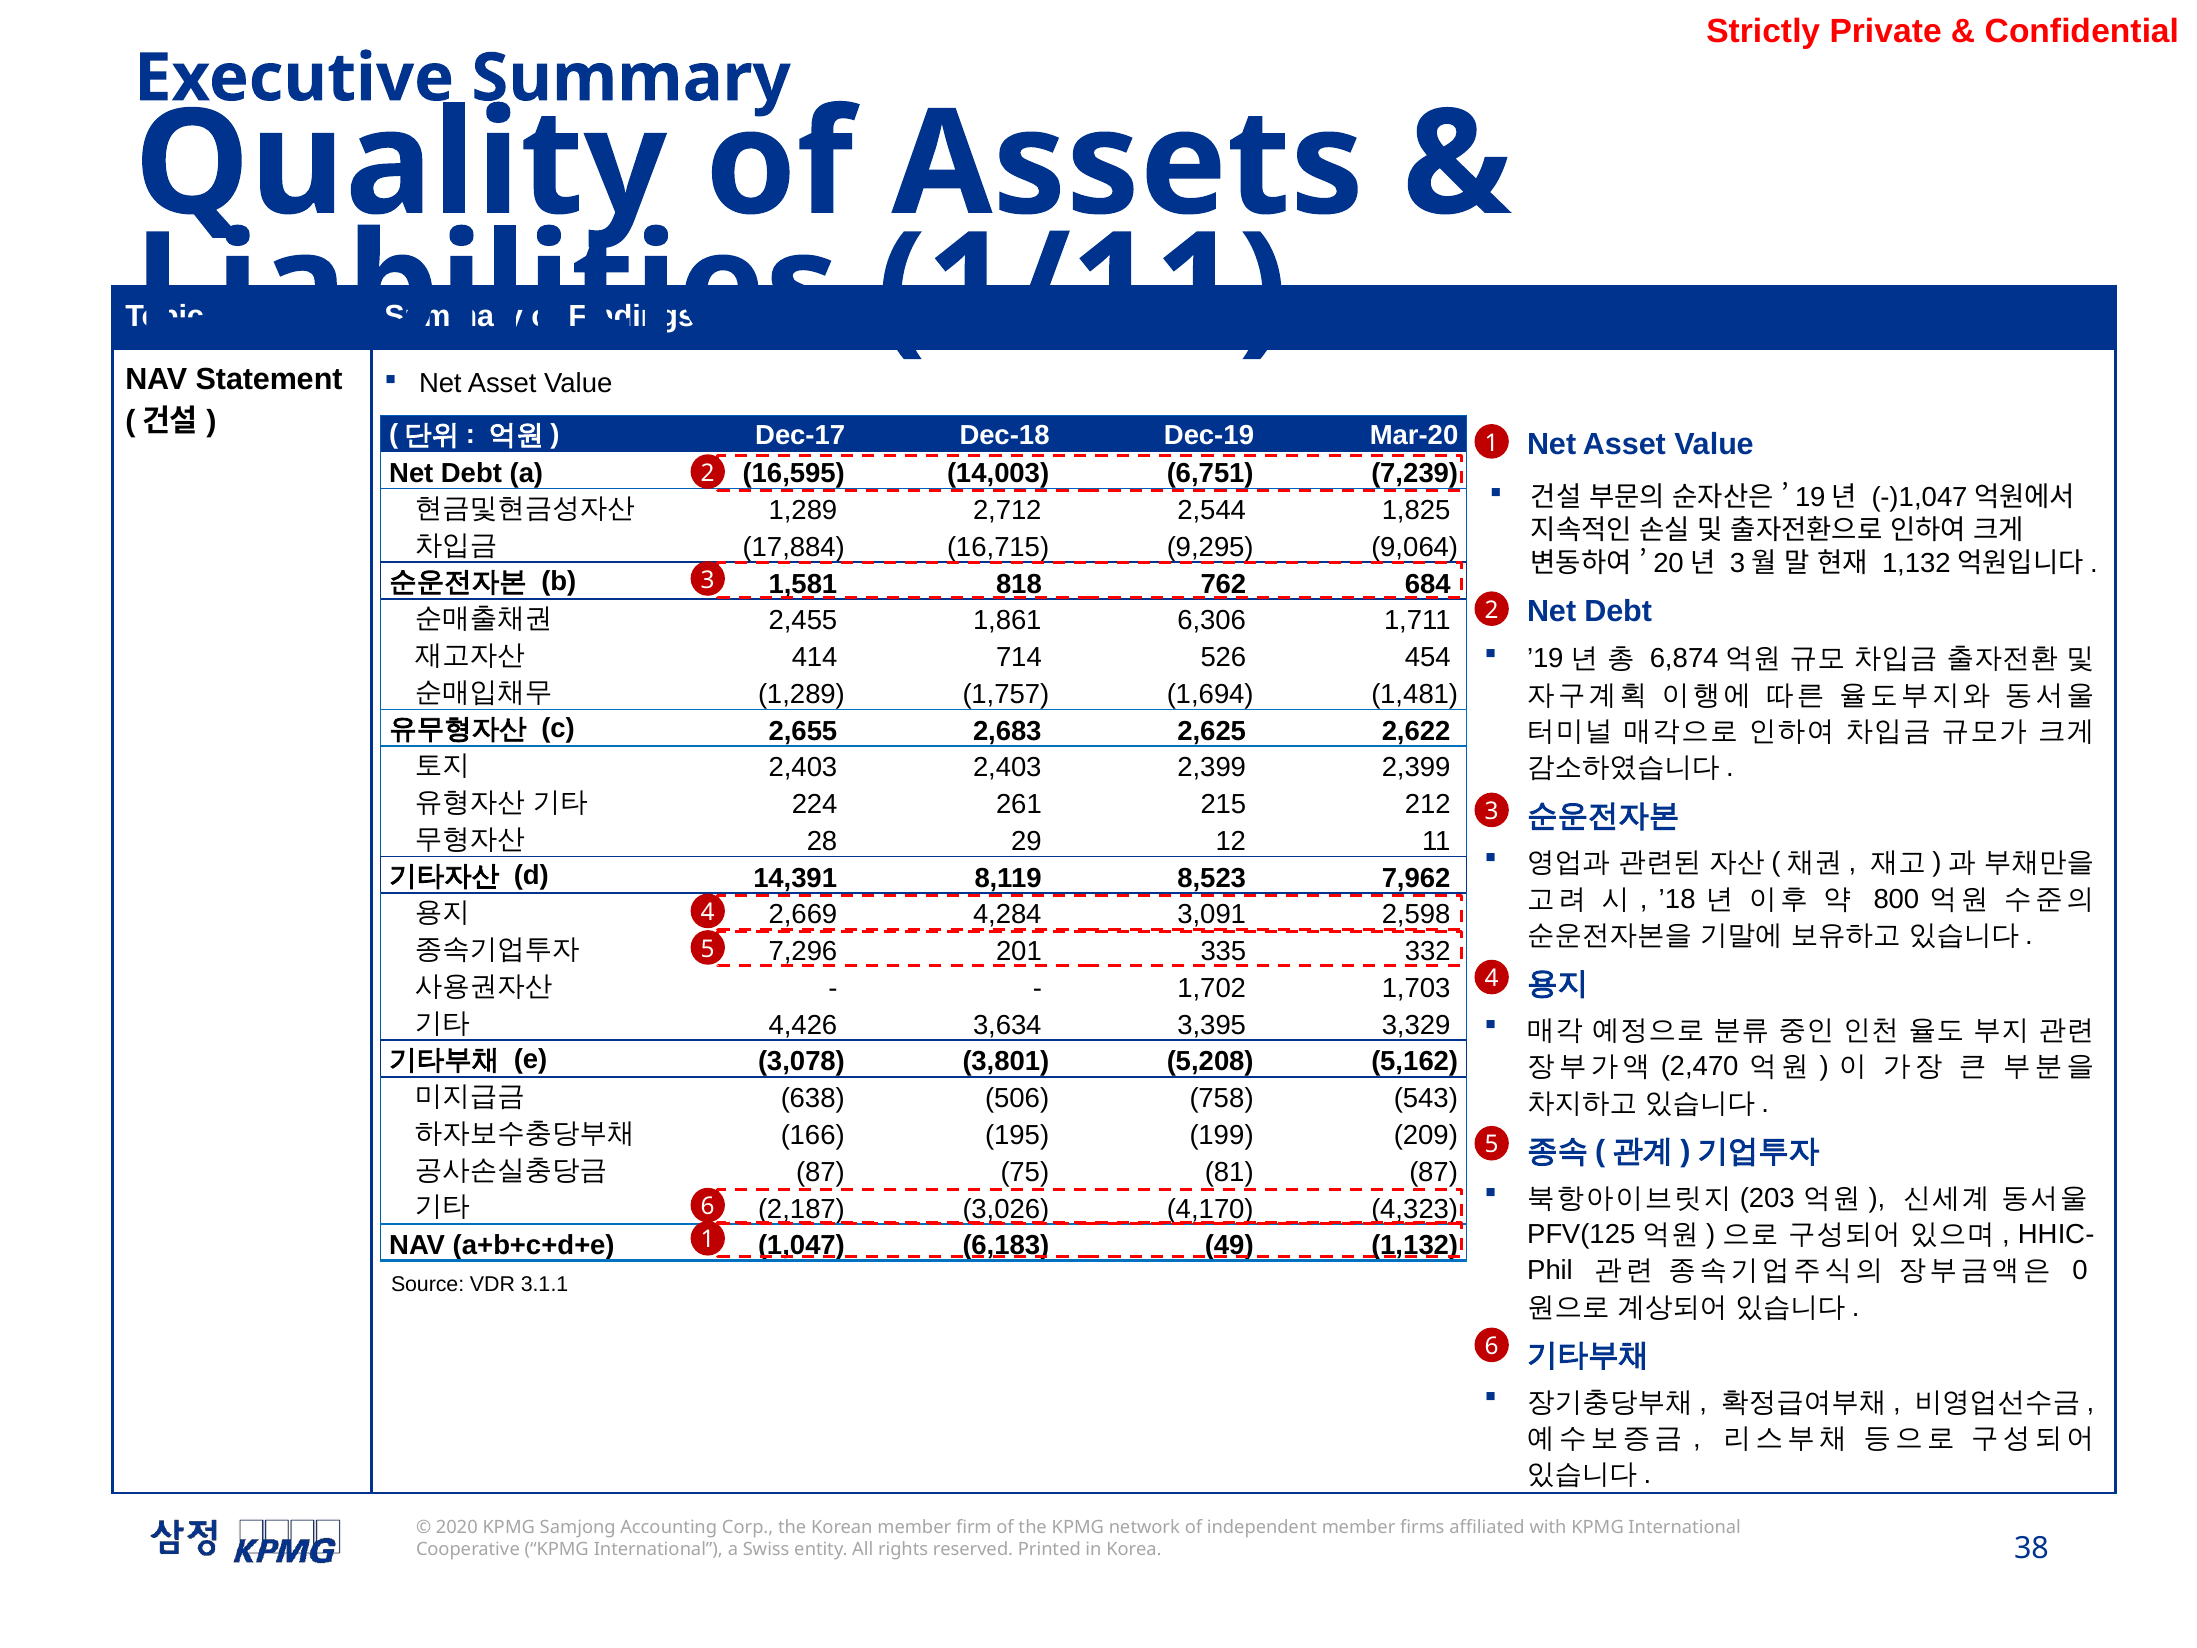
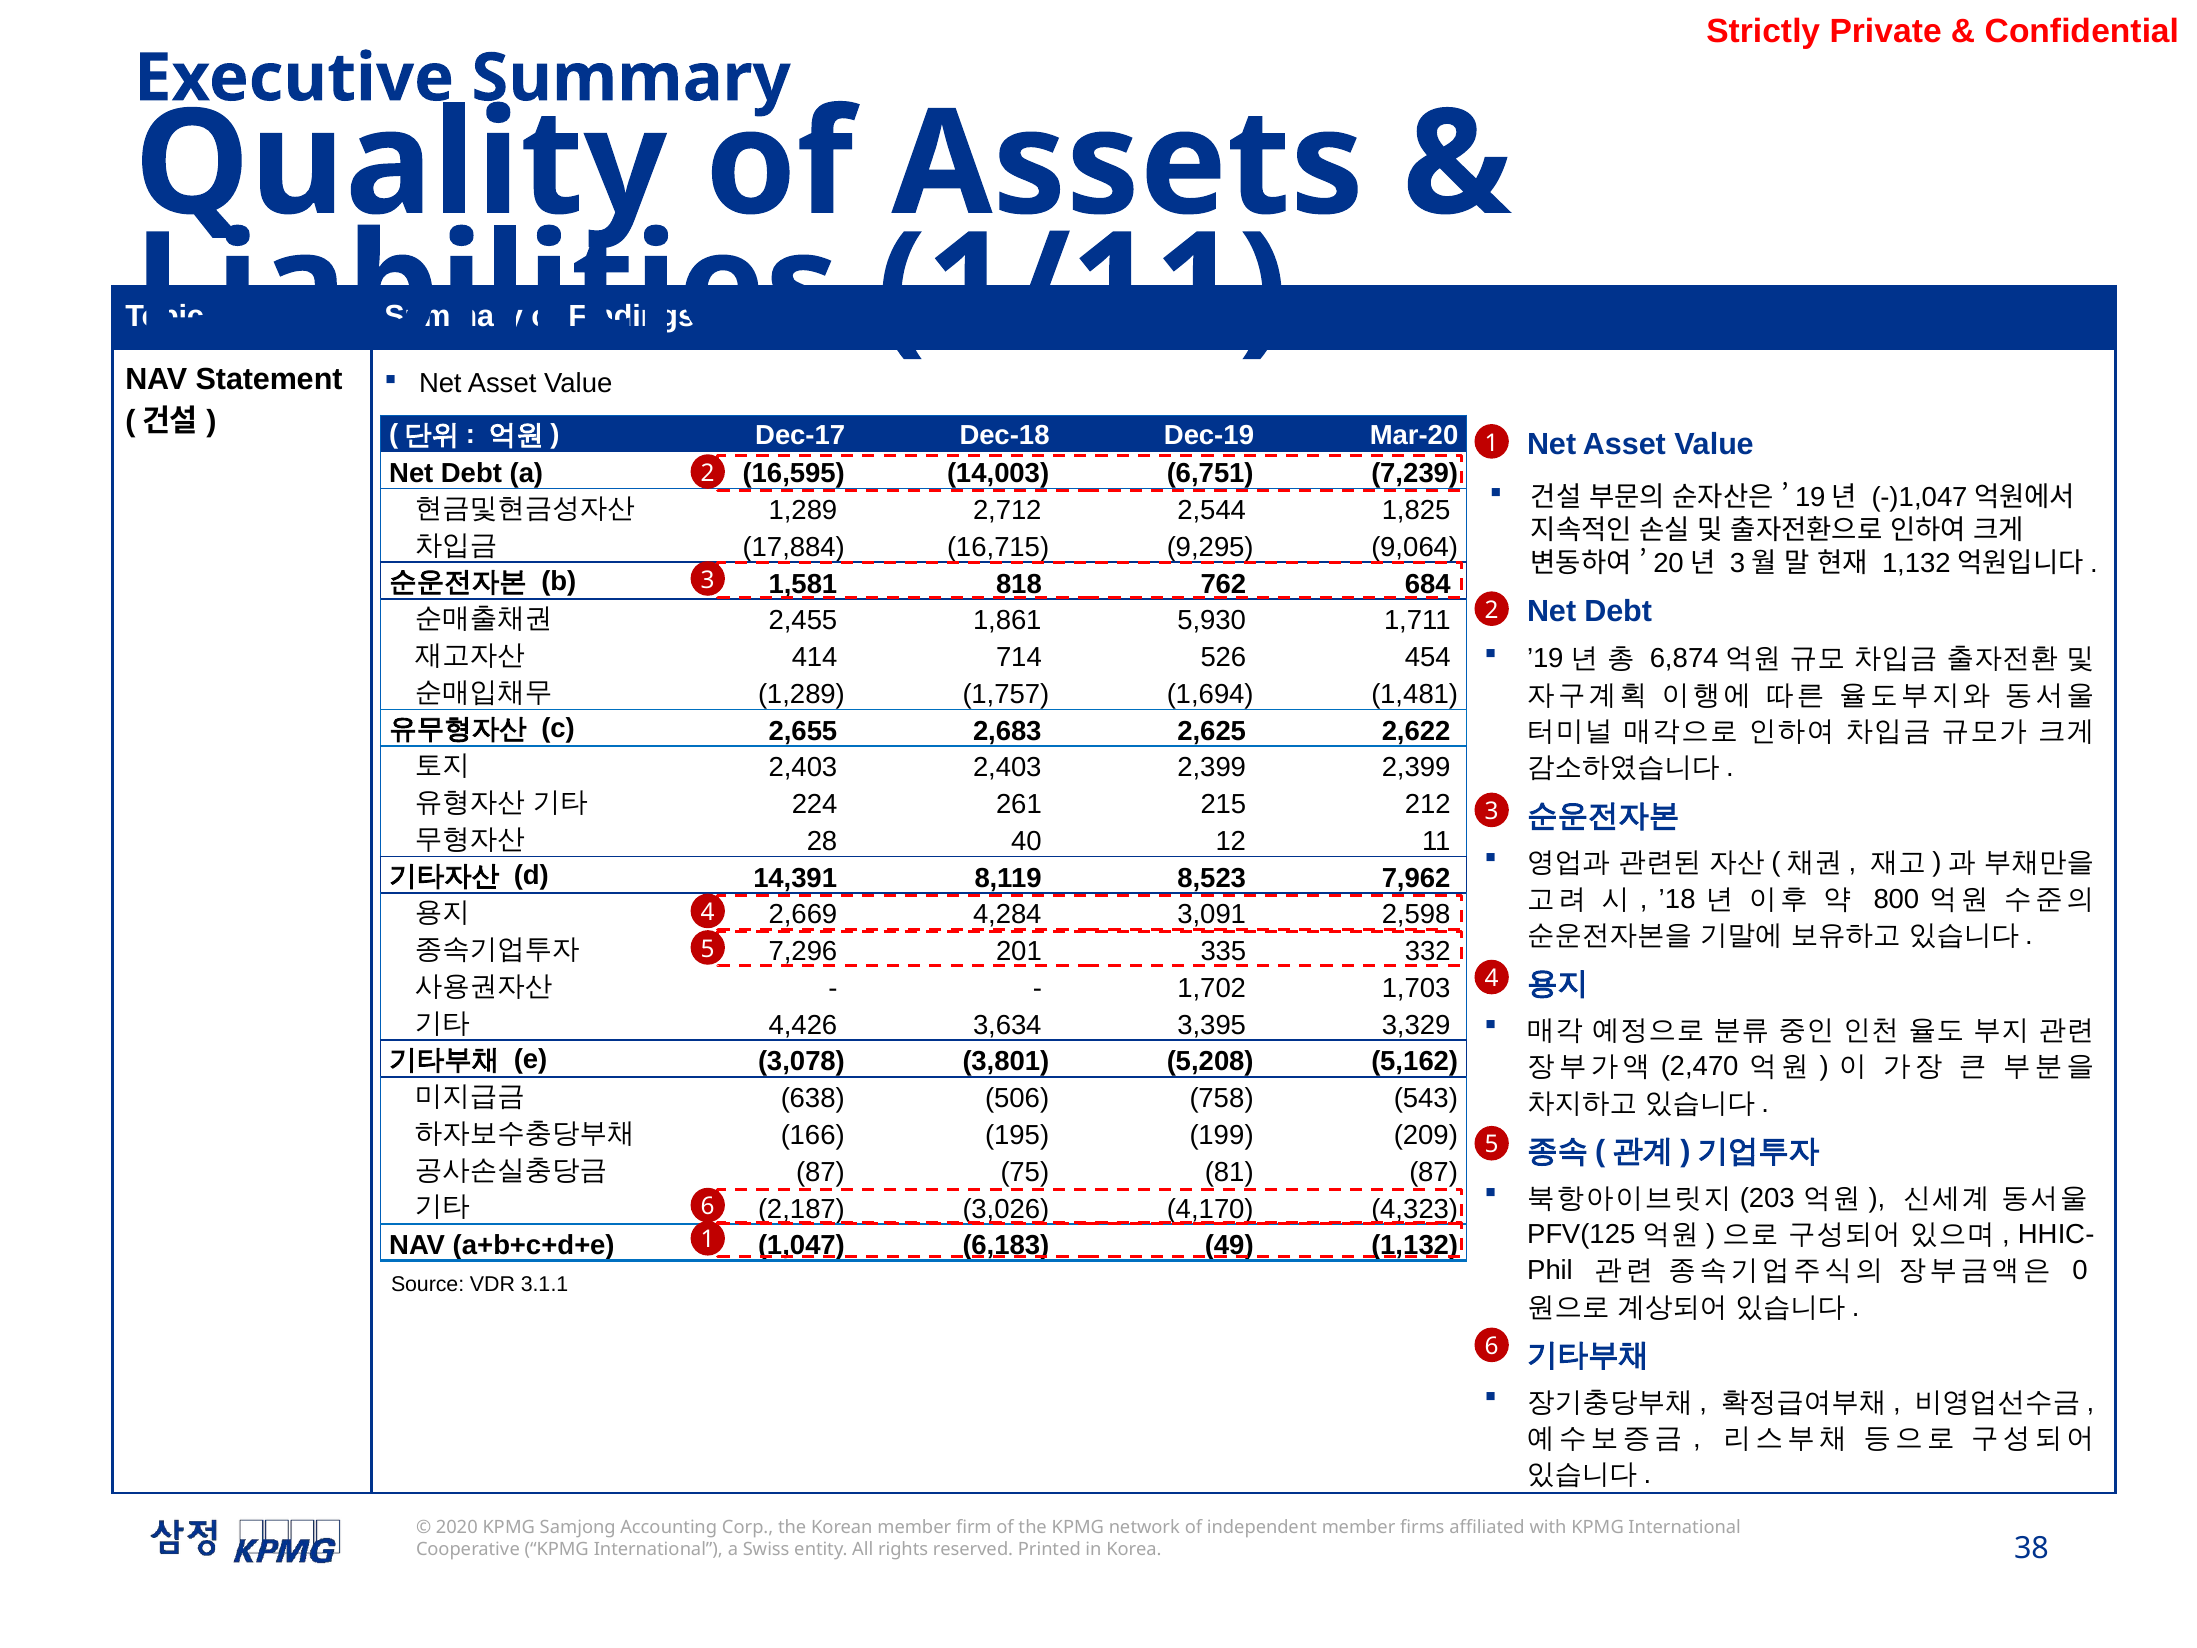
6,306: 6,306 -> 5,930 (1212, 621)
29: 29 -> 40 (1026, 841)
